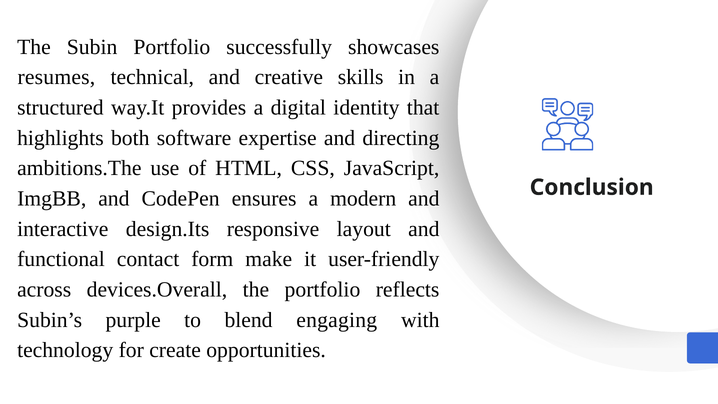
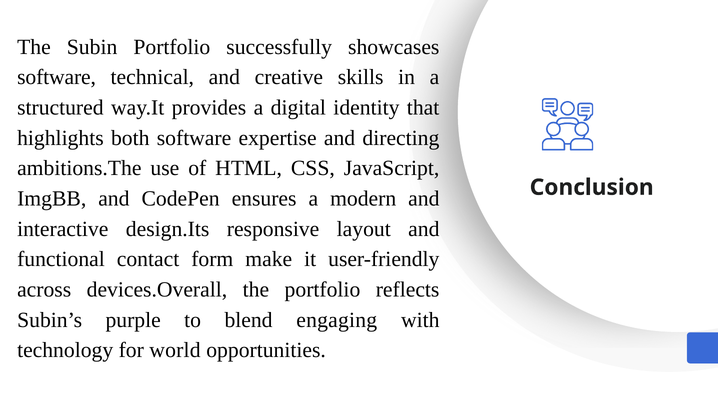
resumes: resumes -> software (57, 77)
create: create -> world (175, 350)
